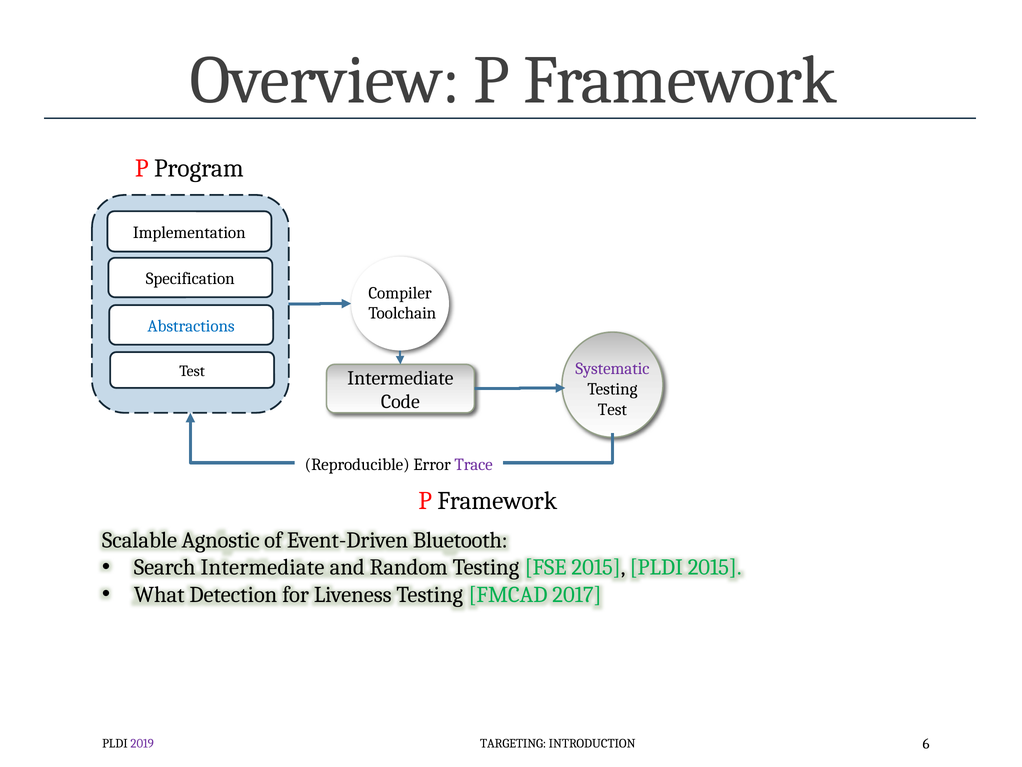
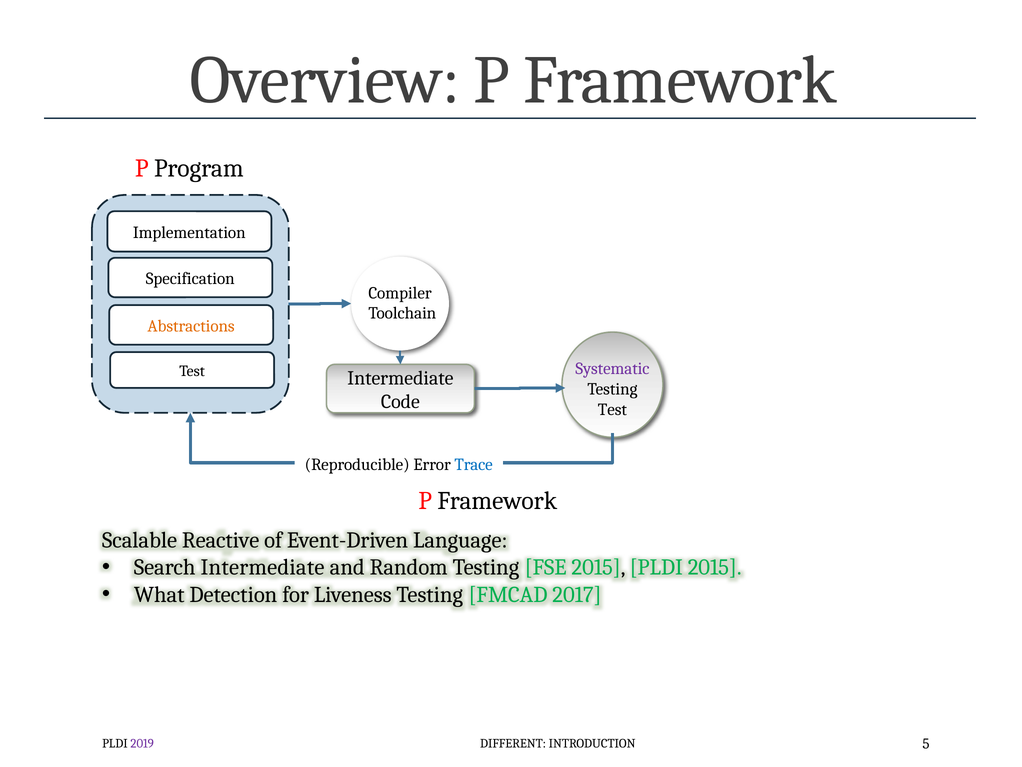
Abstractions colour: blue -> orange (191, 326)
Trace colour: purple -> blue (474, 464)
Agnostic: Agnostic -> Reactive (221, 540)
Bluetooth: Bluetooth -> Language (460, 540)
TARGETING: TARGETING -> DIFFERENT (513, 743)
6: 6 -> 5 (926, 743)
